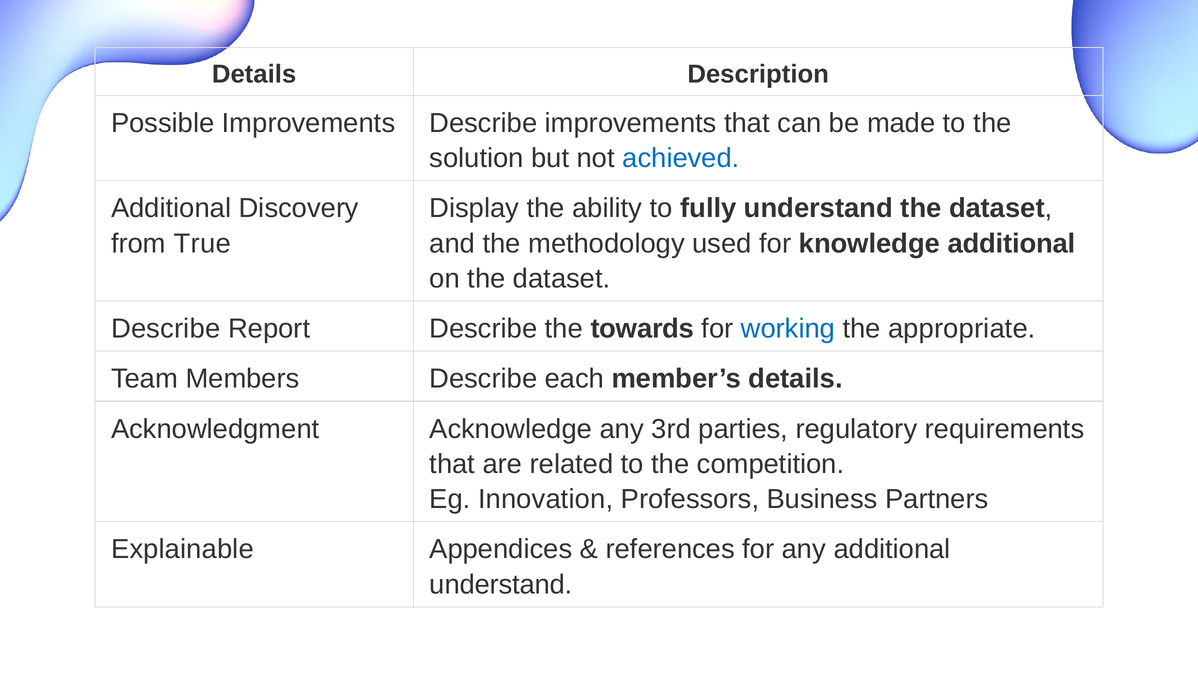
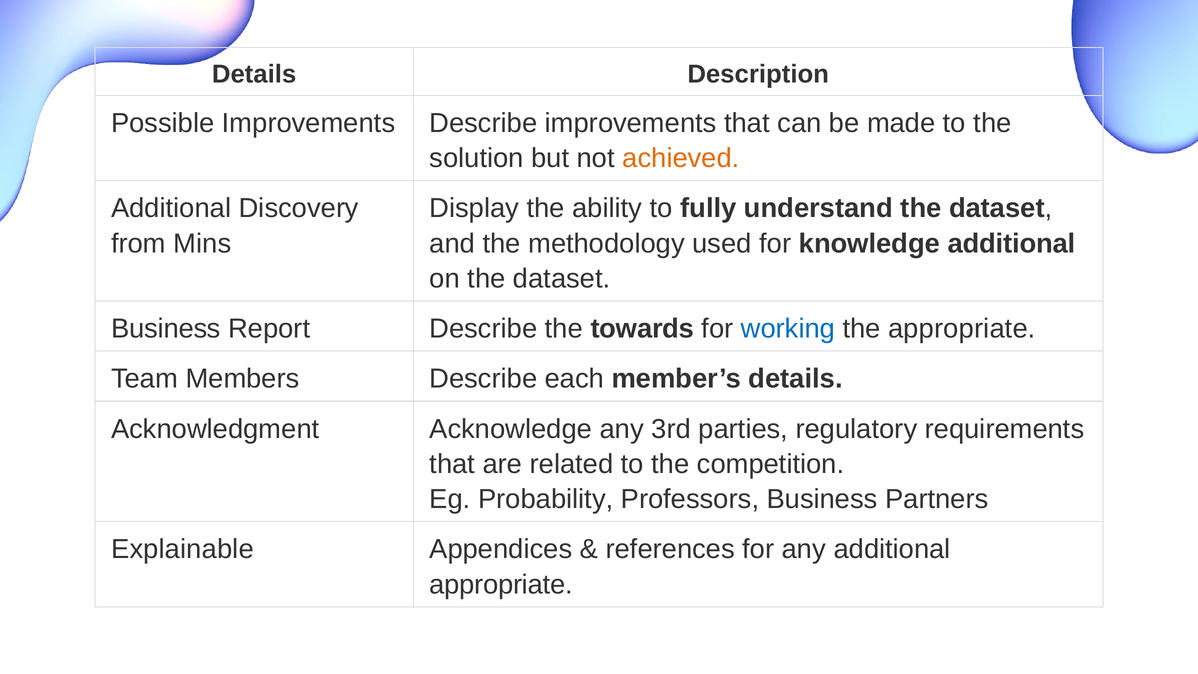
achieved colour: blue -> orange (681, 158)
True: True -> Mins (202, 244)
Describe: Describe -> Business (166, 329)
Innovation: Innovation -> Probability (546, 499)
understand: understand -> appropriate (501, 584)
